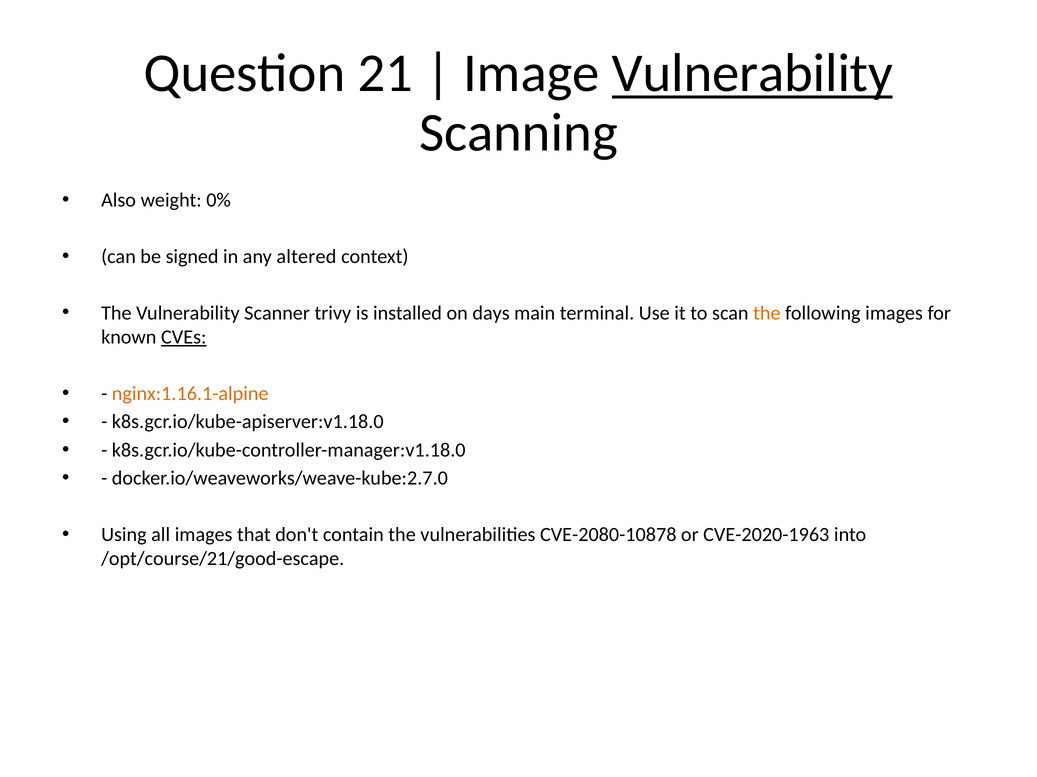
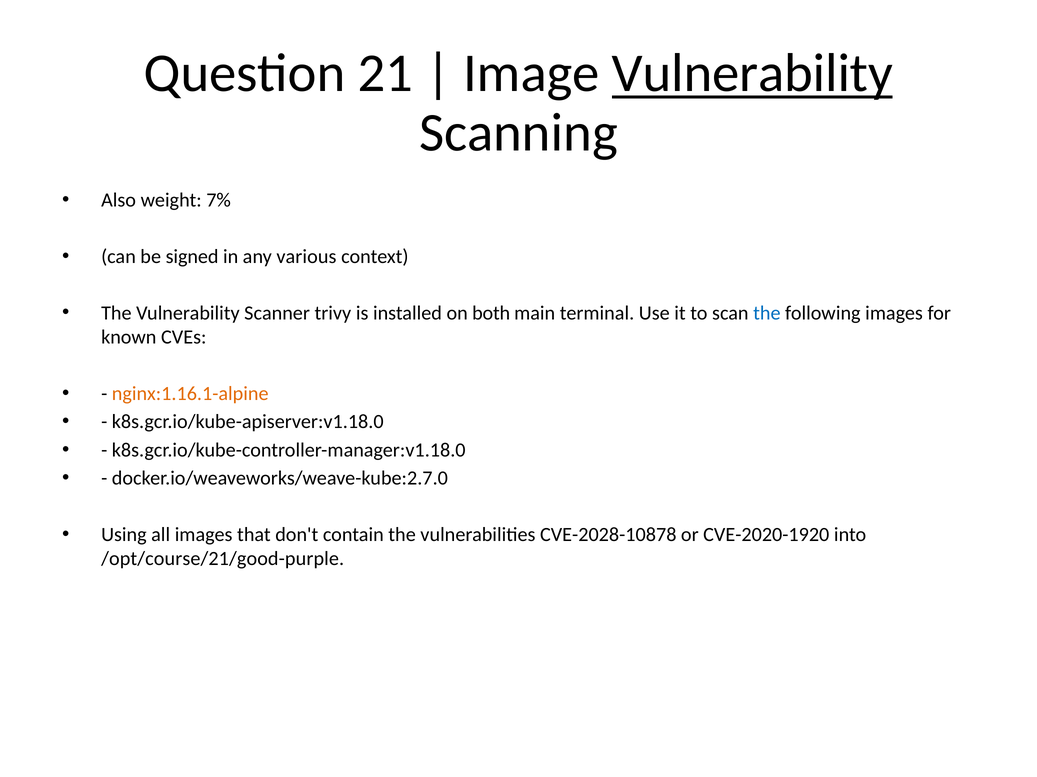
0%: 0% -> 7% (219, 200)
altered: altered -> various (306, 257)
days: days -> both (491, 313)
the colour: orange -> blue (767, 313)
CVEs underline: present -> none (184, 337)
CVE-2080-10878: CVE-2080-10878 -> CVE-2028-10878 (608, 535)
CVE-2020-1963: CVE-2020-1963 -> CVE-2020-1920 (766, 535)
/opt/course/21/good-escape: /opt/course/21/good-escape -> /opt/course/21/good-purple (223, 559)
